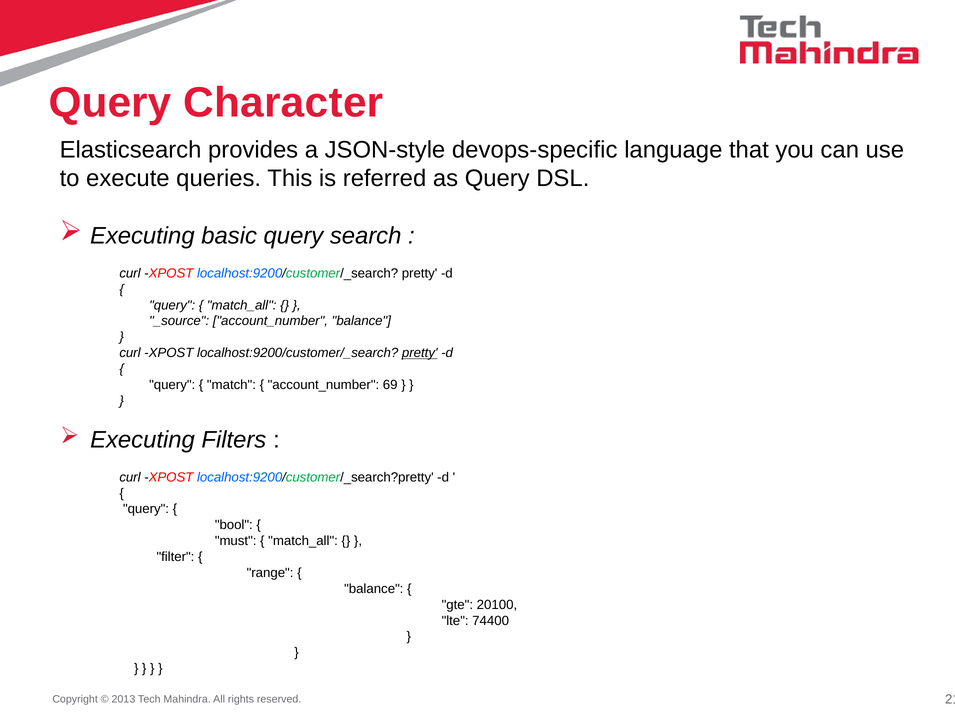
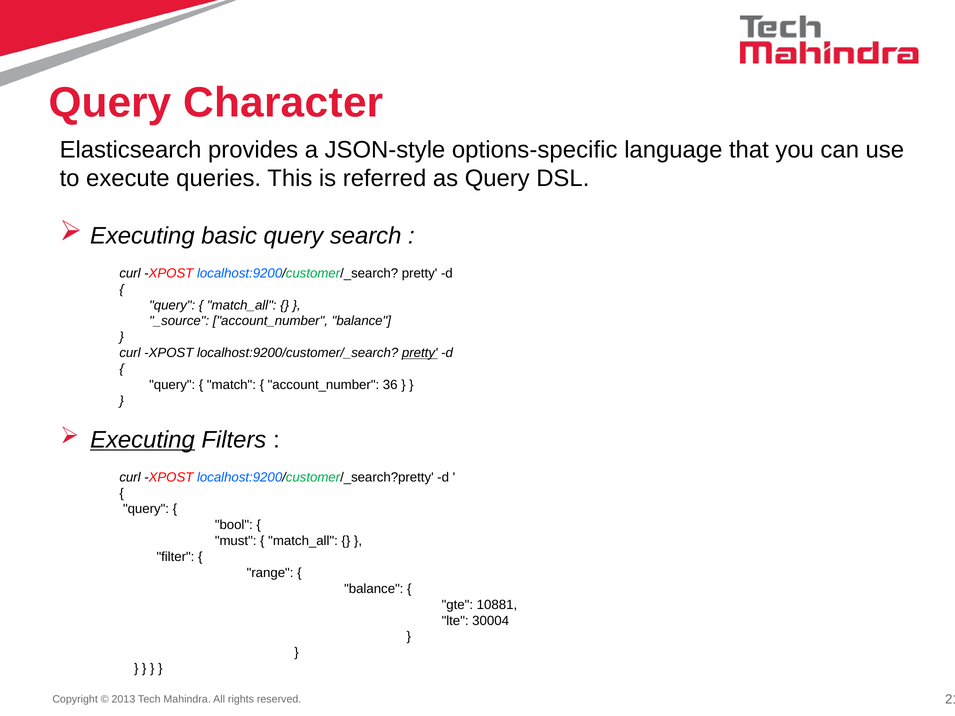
devops-specific: devops-specific -> options-specific (535, 150)
69: 69 -> 36 (390, 385)
Executing underline: none -> present (143, 440)
20100: 20100 -> 10881 (497, 605)
74400: 74400 -> 30004 (491, 621)
